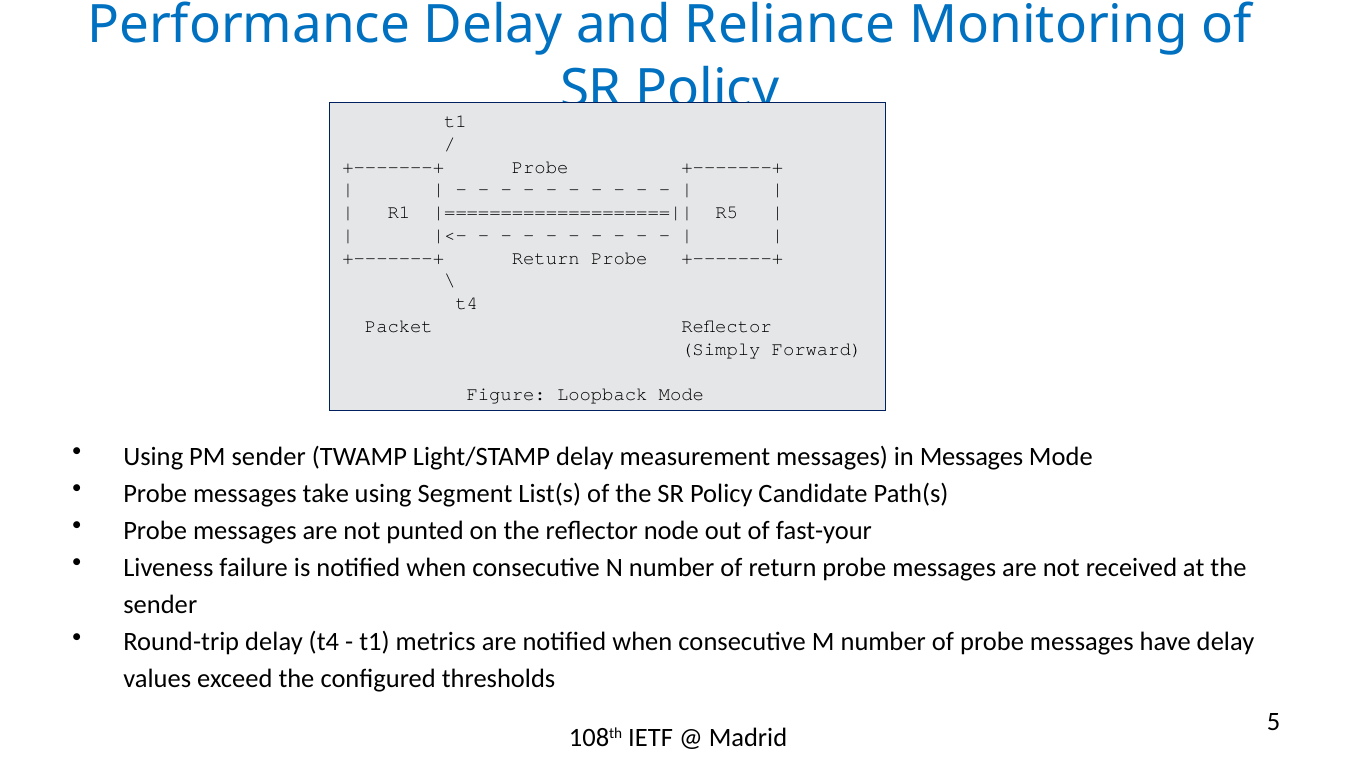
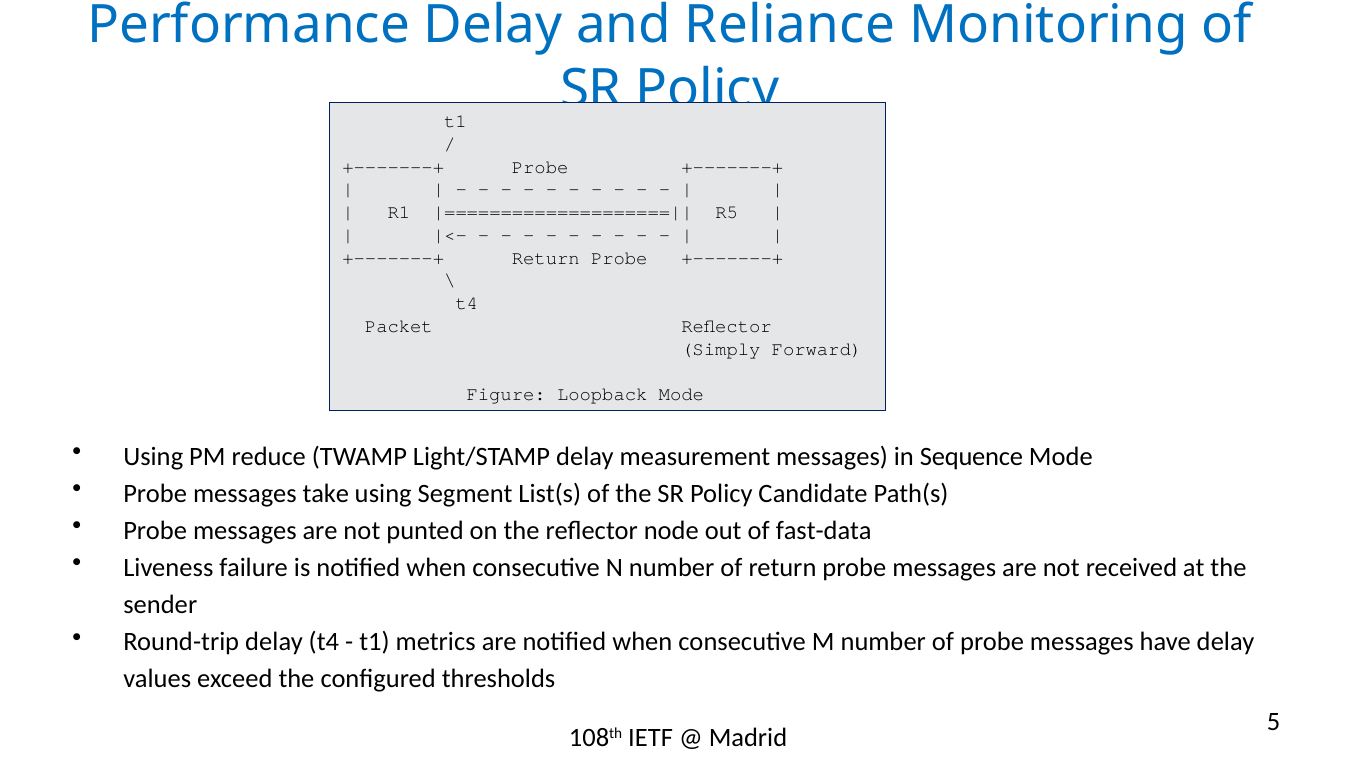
PM sender: sender -> reduce (269, 456)
in Messages: Messages -> Sequence (971, 456)
fast-your: fast-your -> fast-data (824, 531)
